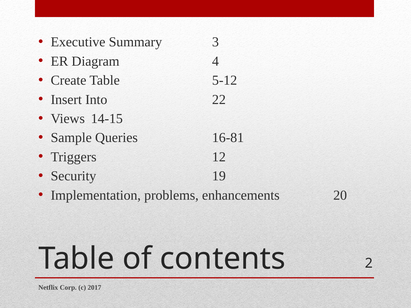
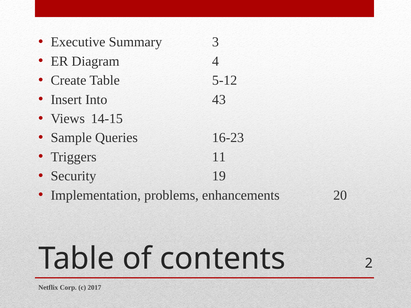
22: 22 -> 43 (219, 100)
16-81: 16-81 -> 16-23 (228, 138)
12: 12 -> 11 (219, 157)
